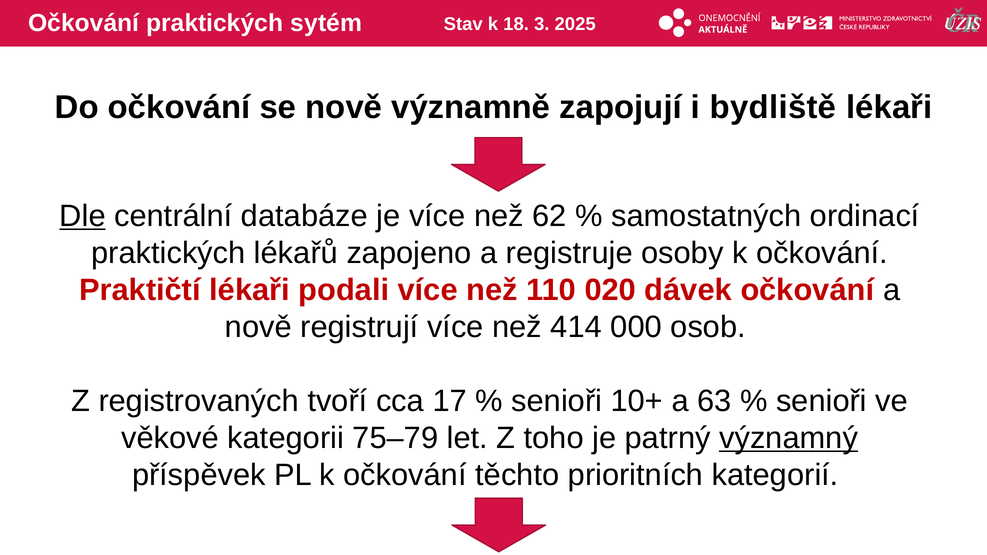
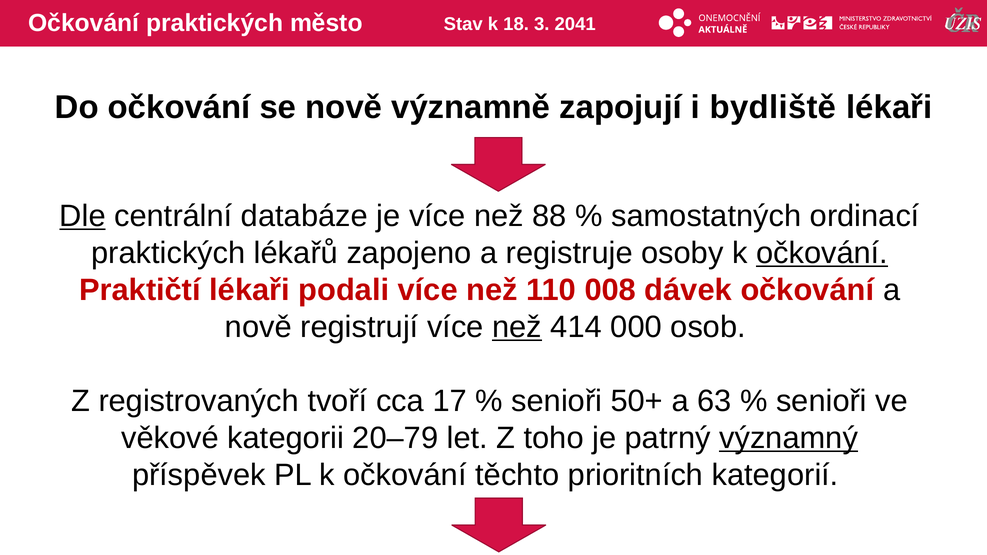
sytém: sytém -> město (326, 23)
2025: 2025 -> 2041 (575, 24)
62: 62 -> 88 (549, 216)
očkování underline: none -> present (822, 253)
020: 020 -> 008 (610, 290)
než underline: none -> present (517, 327)
10+: 10+ -> 50+ (637, 401)
75–79: 75–79 -> 20–79 (395, 438)
